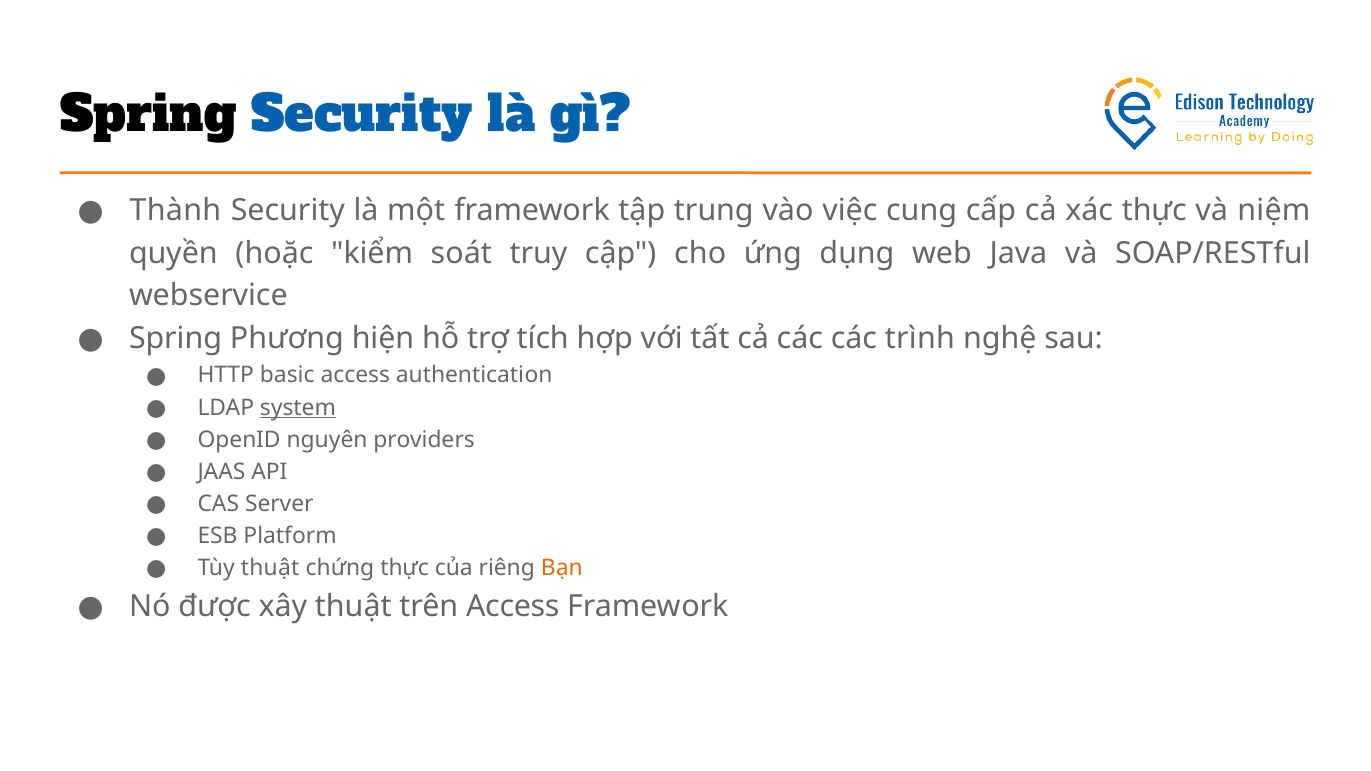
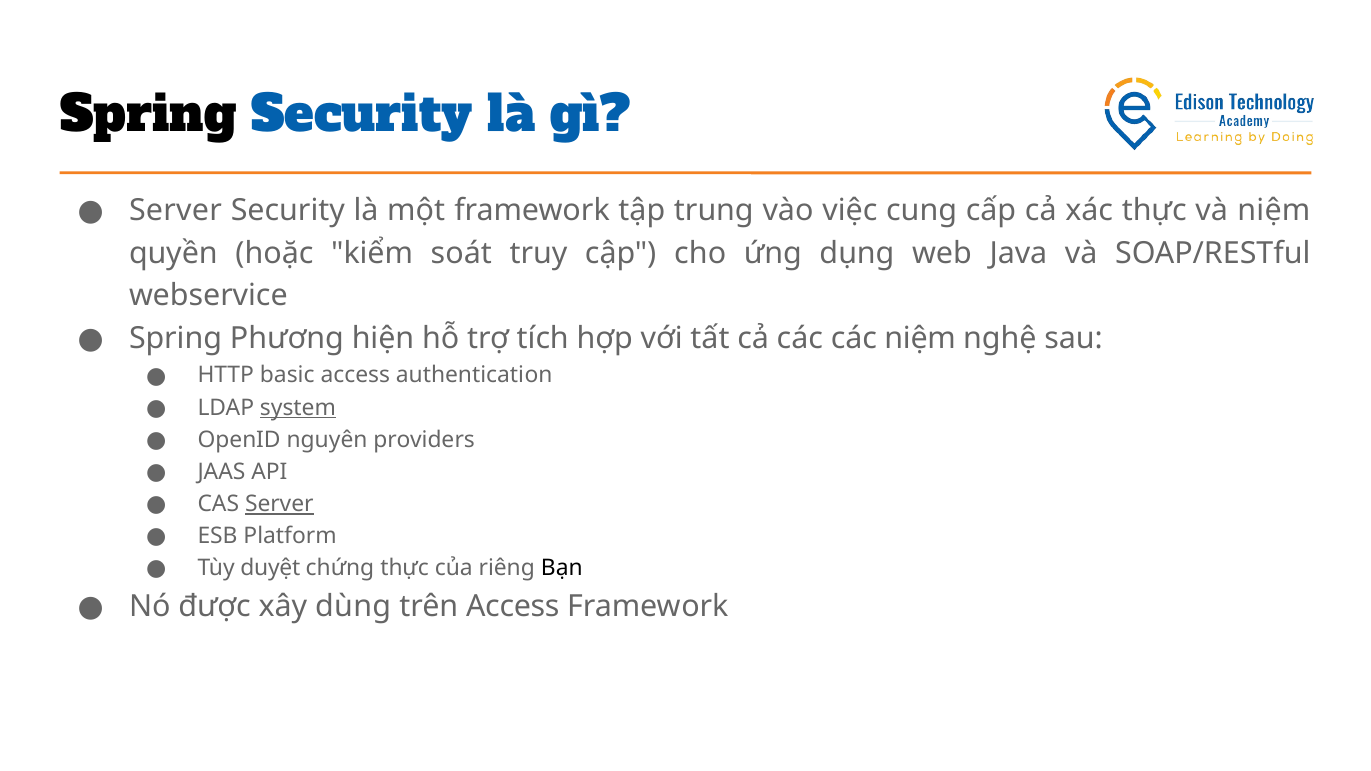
Thành: Thành -> Server (175, 210)
các trình: trình -> niệm (920, 339)
Server underline: none -> present (279, 504)
Tùy thuật: thuật -> duyệt (270, 569)
Bạn colour: orange -> black (562, 569)
xây thuật: thuật -> dùng (353, 606)
